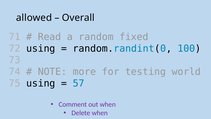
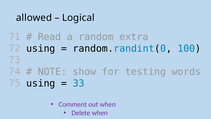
Overall: Overall -> Logical (78, 18)
fixed: fixed -> extra (134, 37)
more: more -> show (84, 72)
world: world -> words (186, 72)
57: 57 -> 33 (79, 83)
